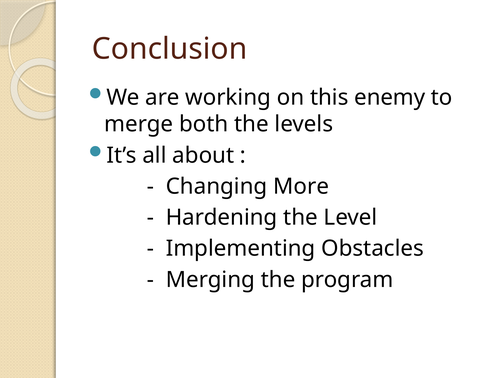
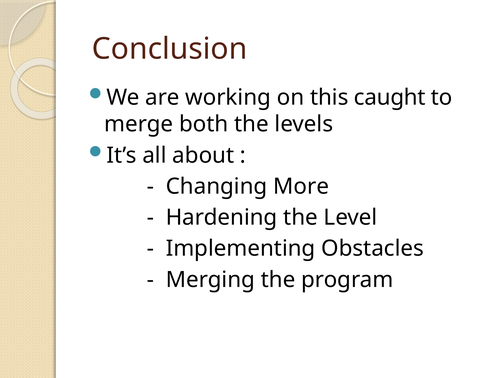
enemy: enemy -> caught (390, 97)
